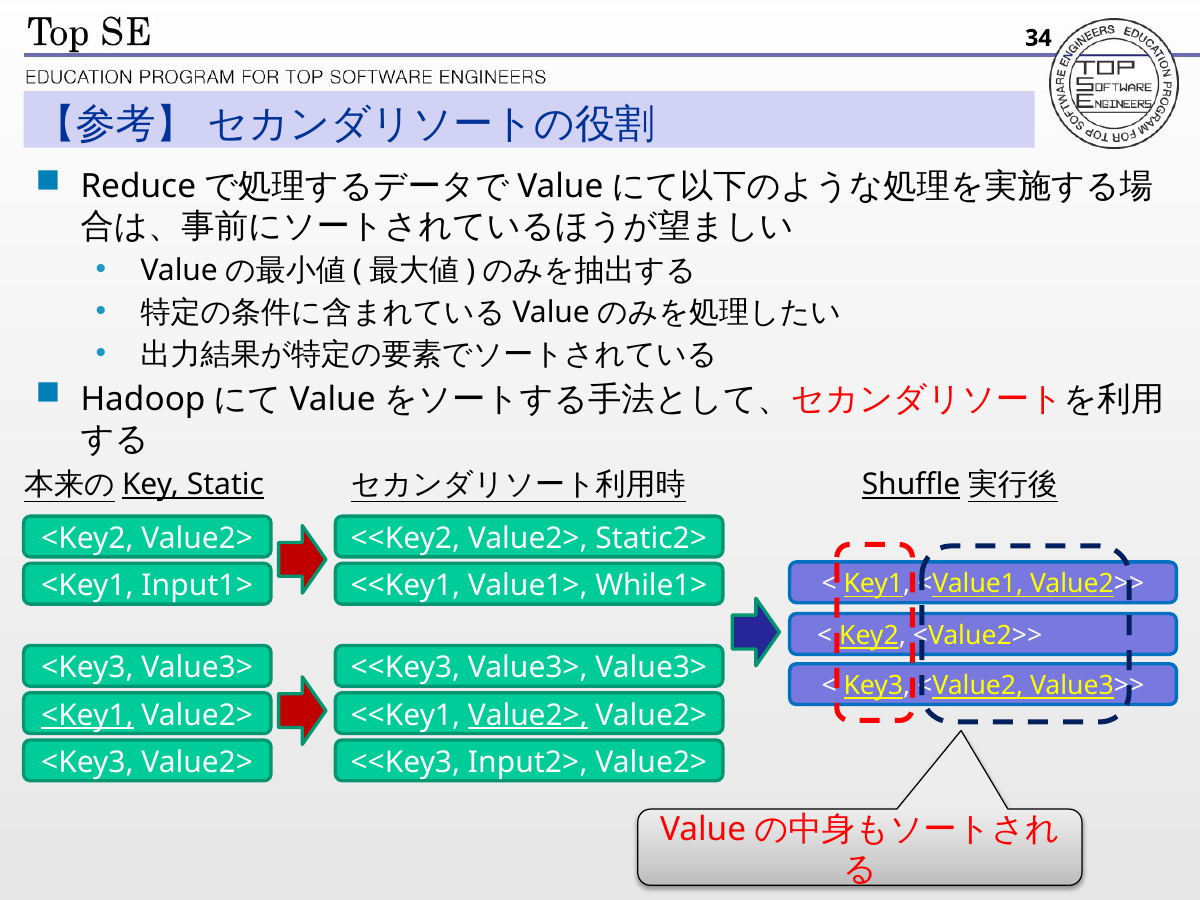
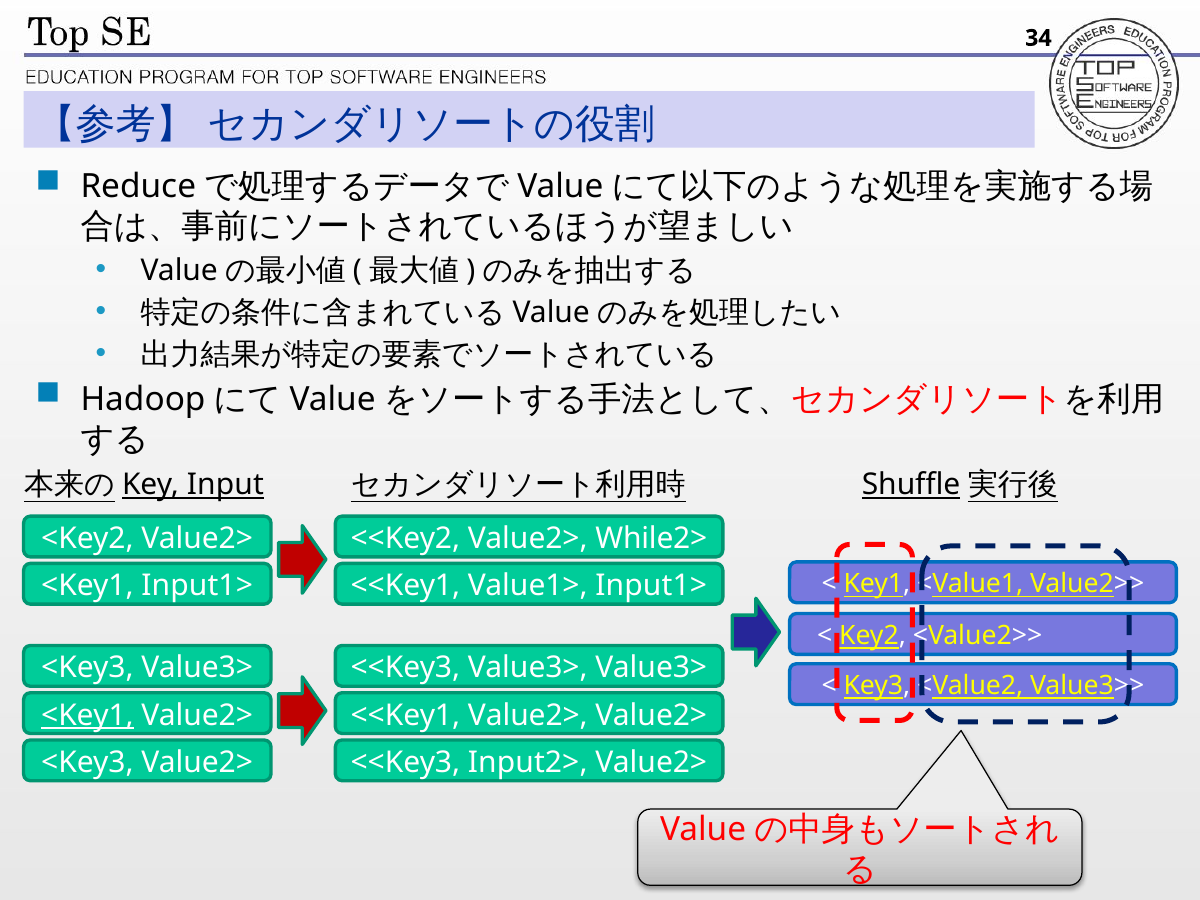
Static: Static -> Input (225, 484)
Static2>: Static2> -> While2> (651, 539)
Value1> While1>: While1> -> Input1> (651, 586)
Value2> underline: present -> none (528, 715)
